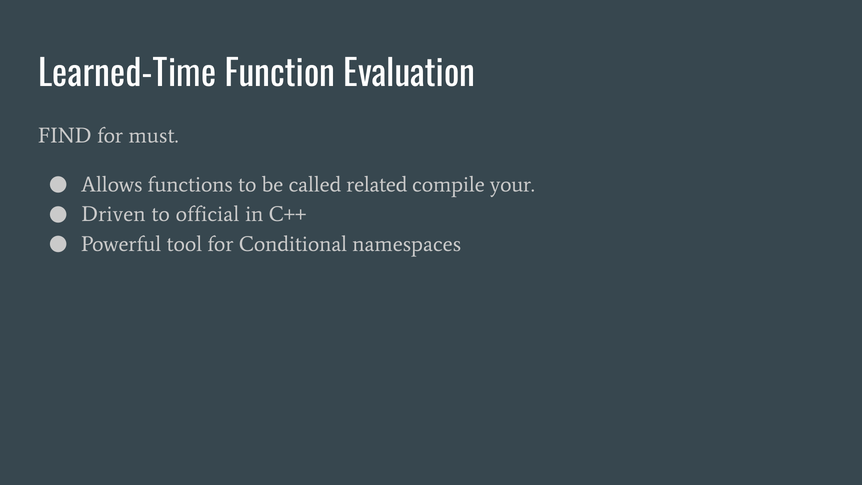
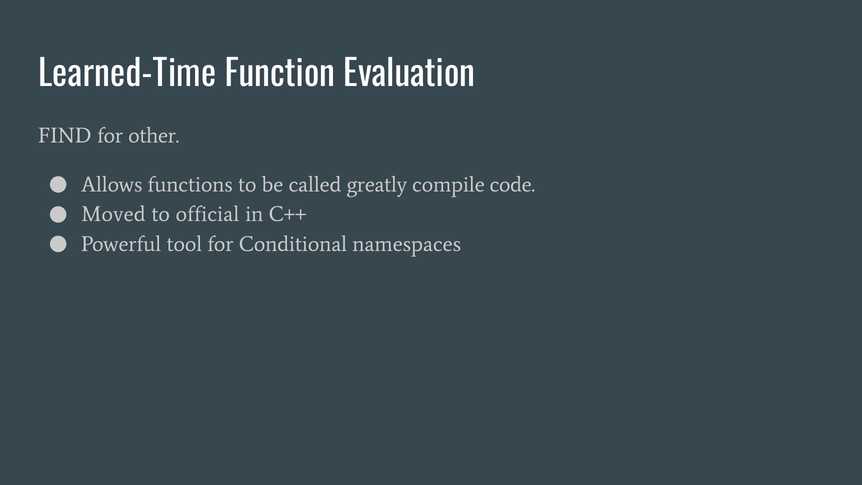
must: must -> other (154, 136)
related: related -> greatly (377, 184)
your: your -> code (512, 184)
Driven: Driven -> Moved (113, 214)
